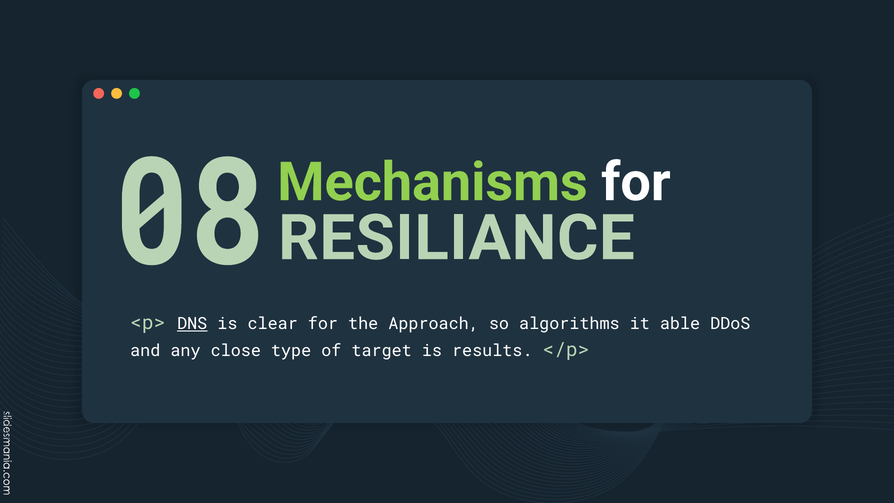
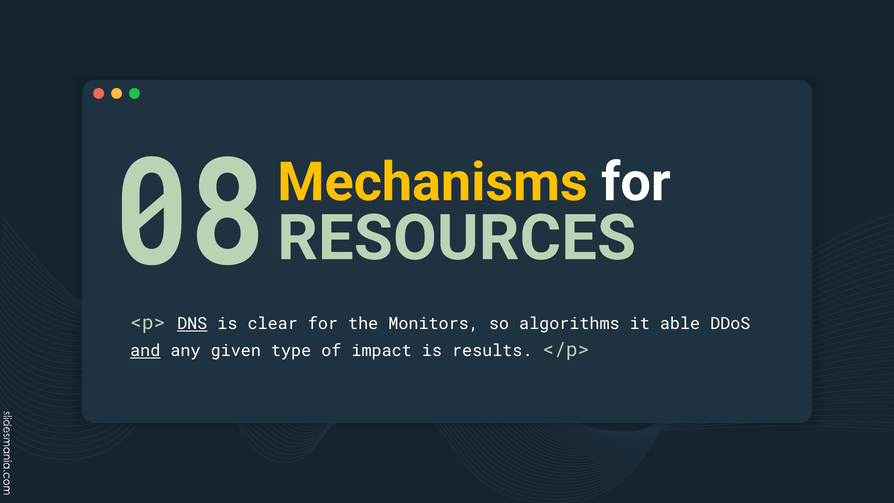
Mechanisms colour: light green -> yellow (432, 182)
RESILIANCE: RESILIANCE -> RESOURCES (457, 238)
Approach: Approach -> Monitors (434, 324)
and underline: none -> present (145, 351)
close: close -> given (236, 351)
target: target -> impact (382, 351)
